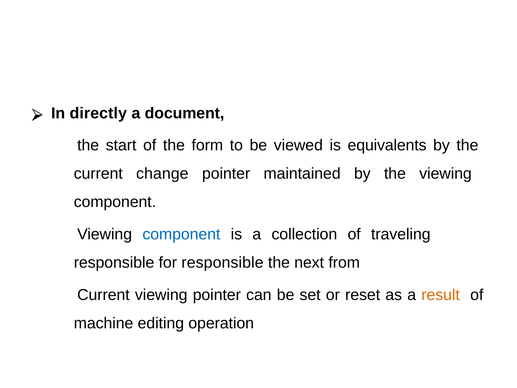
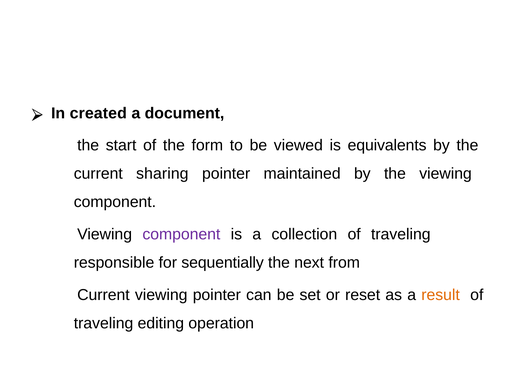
directly: directly -> created (98, 113)
change: change -> sharing (162, 174)
component colour: blue -> purple (181, 234)
for responsible: responsible -> sequentially (223, 263)
machine: machine -> traveling (104, 323)
